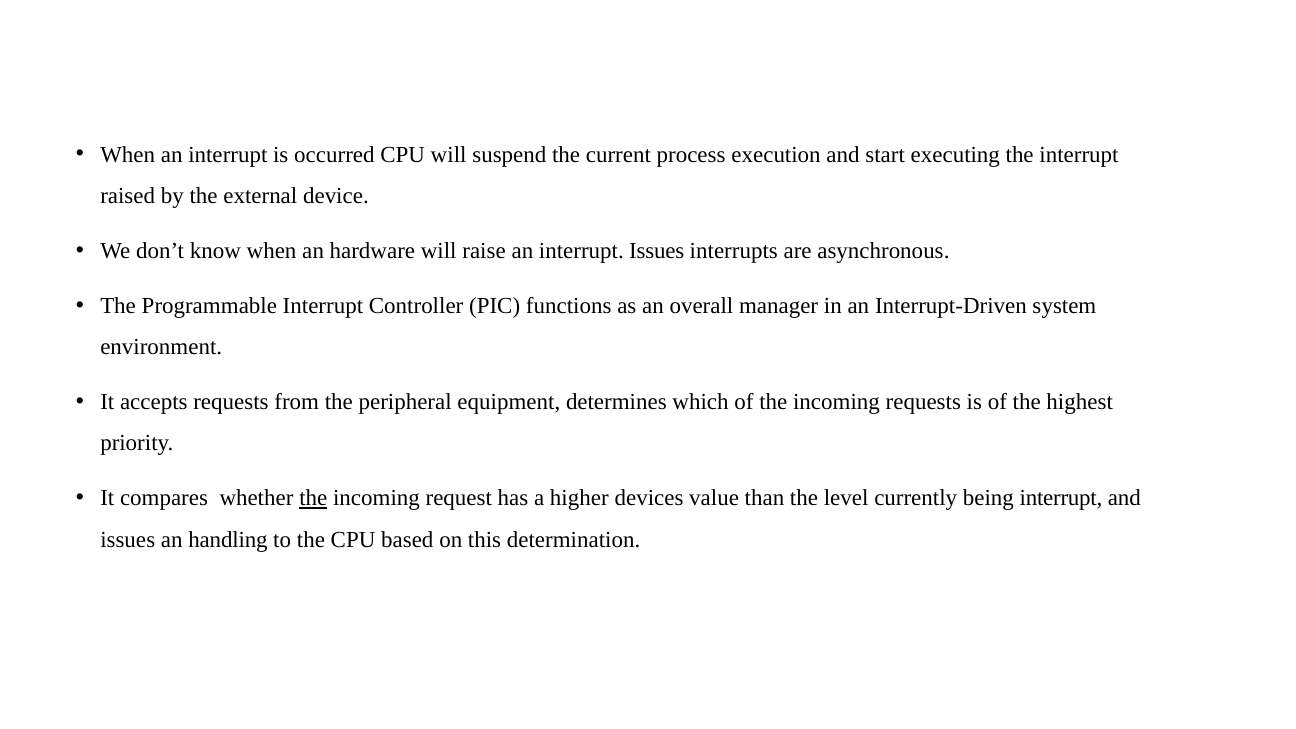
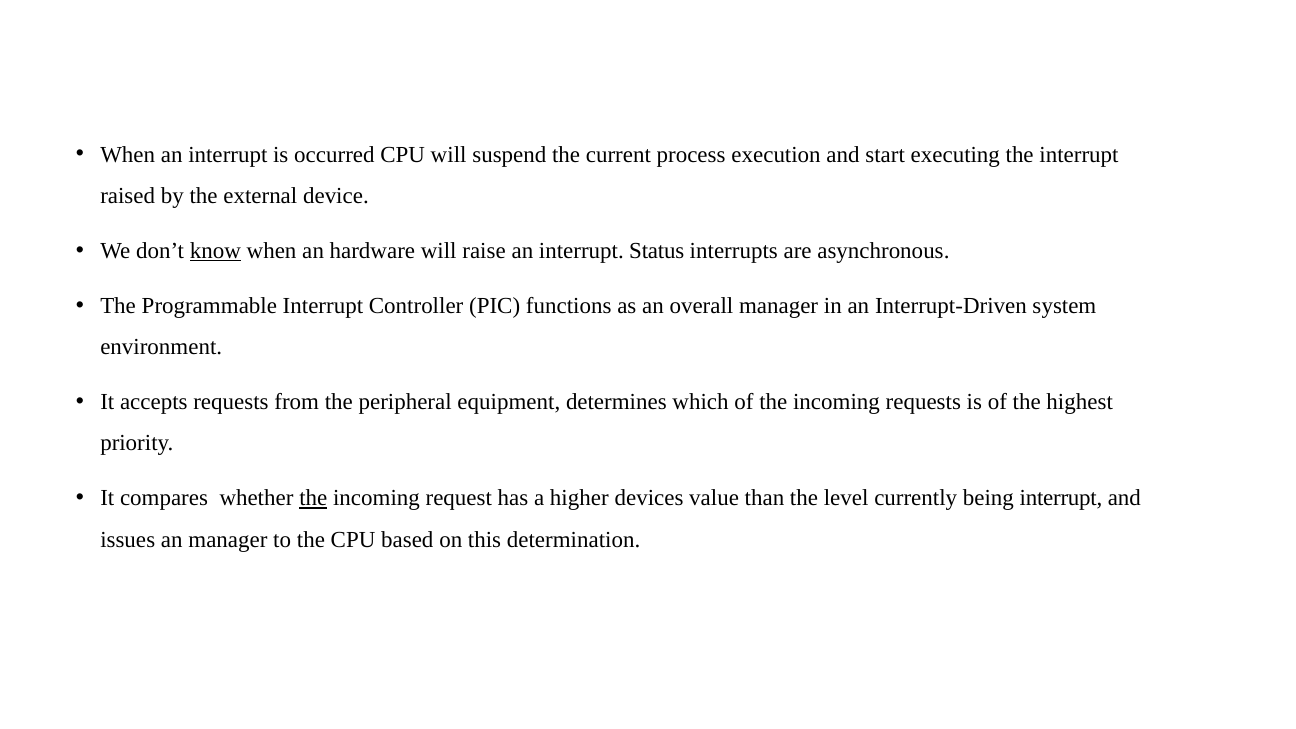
know underline: none -> present (215, 251)
interrupt Issues: Issues -> Status (657, 251)
an handling: handling -> manager (228, 540)
